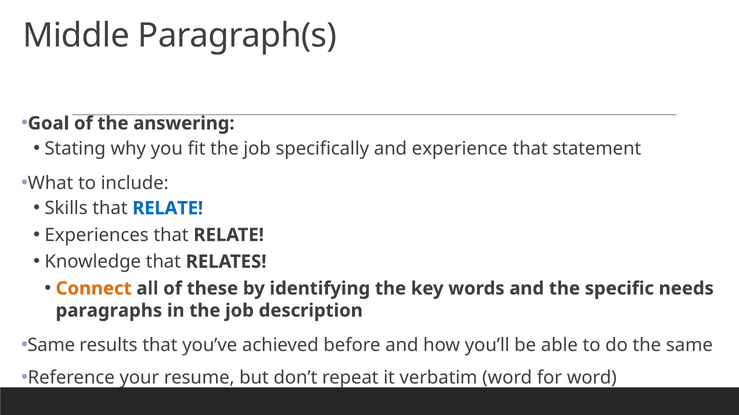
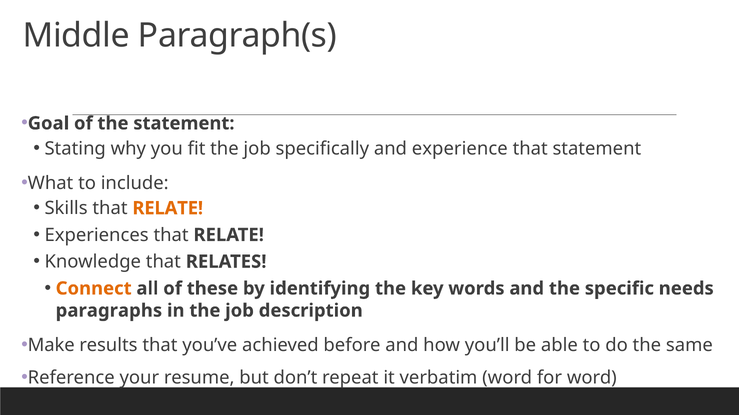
the answering: answering -> statement (184, 124)
RELATE colour: blue -> orange (168, 209)
Same: Same -> Make (51, 346)
